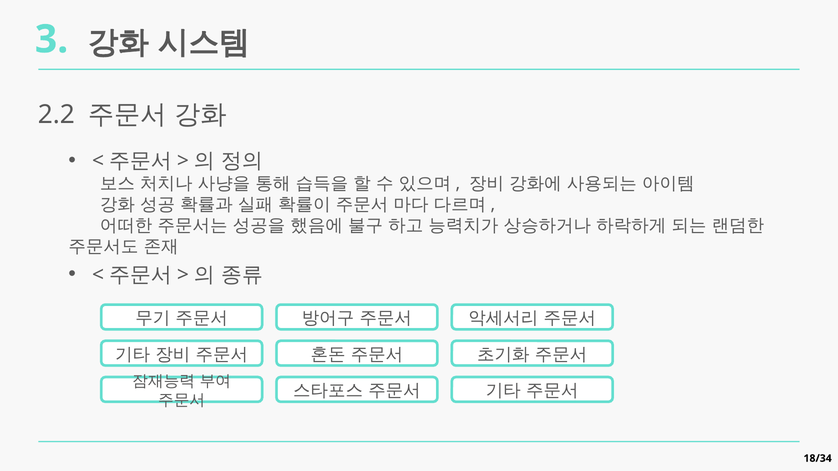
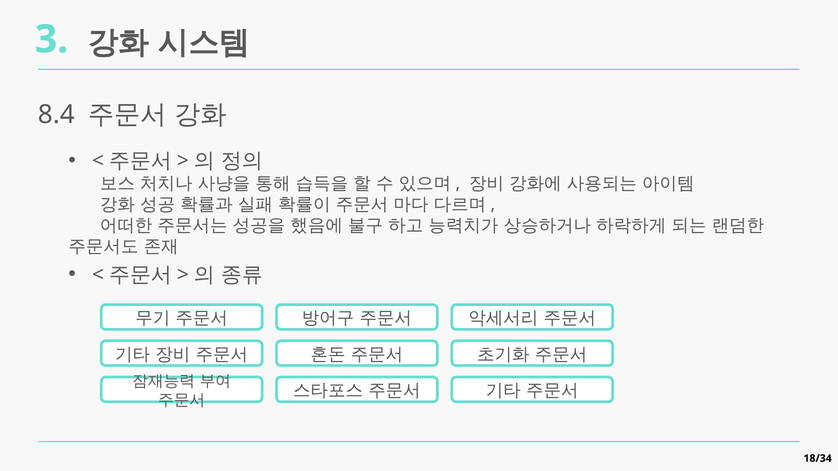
2.2: 2.2 -> 8.4 (56, 115)
